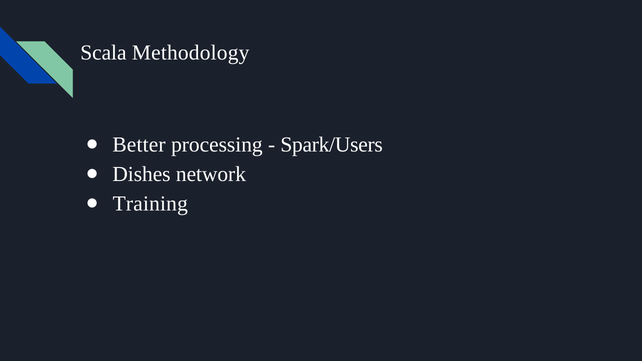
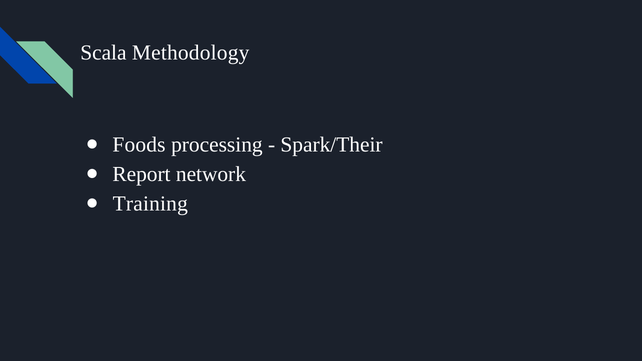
Better: Better -> Foods (139, 145)
Spark/Users: Spark/Users -> Spark/Their (331, 145)
Dishes: Dishes -> Report (141, 174)
